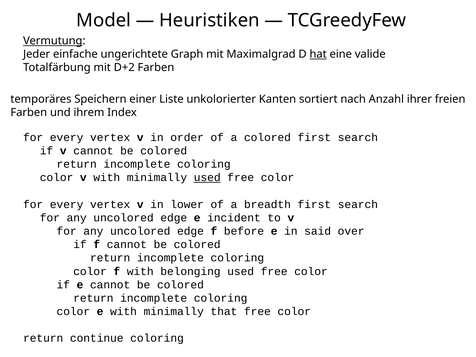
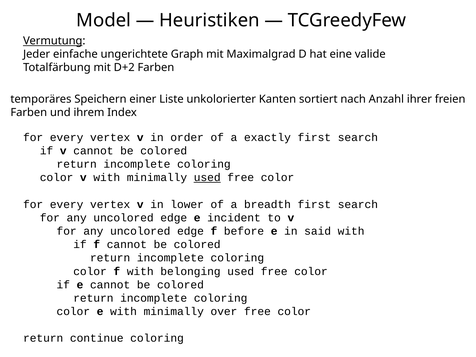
hat underline: present -> none (318, 54)
a colored: colored -> exactly (267, 137)
said over: over -> with (351, 231)
that: that -> over (224, 312)
